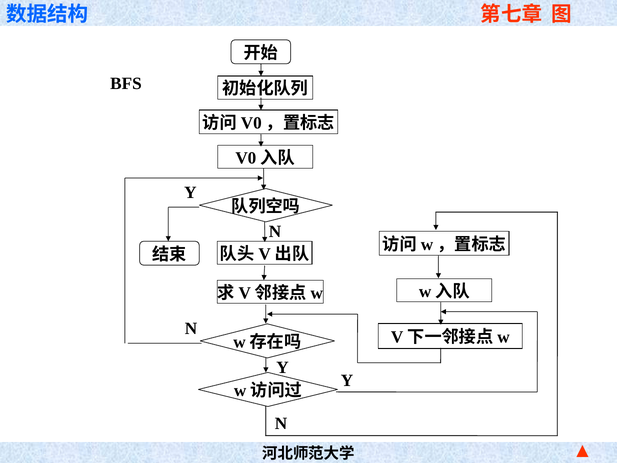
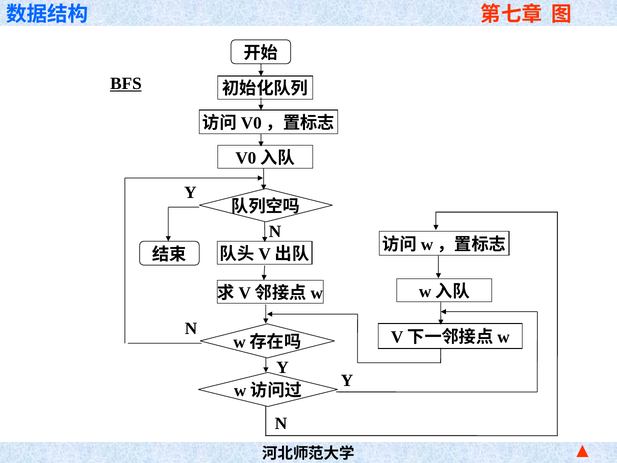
BFS underline: none -> present (126, 84)
